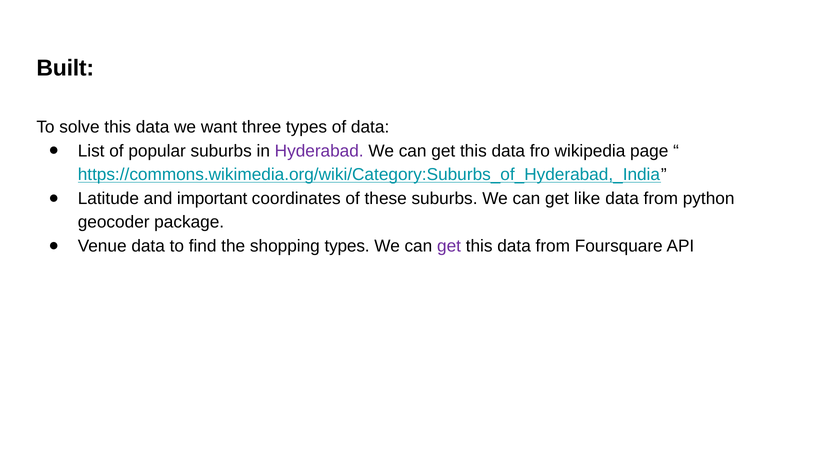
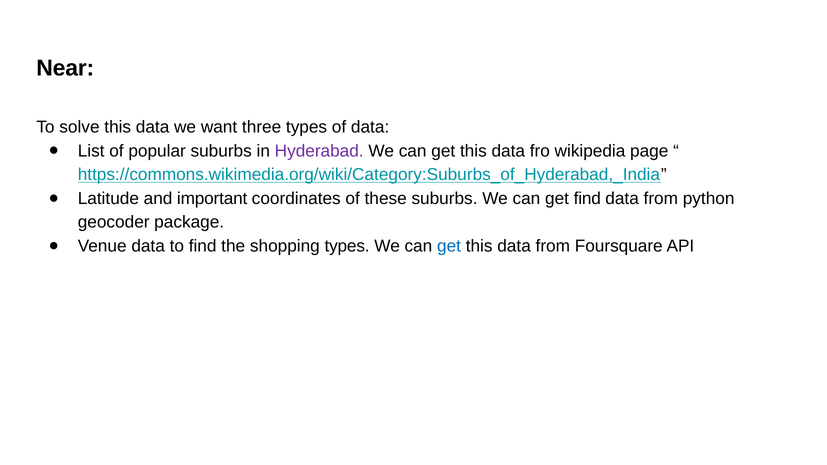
Built: Built -> Near (65, 68)
get like: like -> find (587, 198)
get colour: purple -> blue (449, 246)
